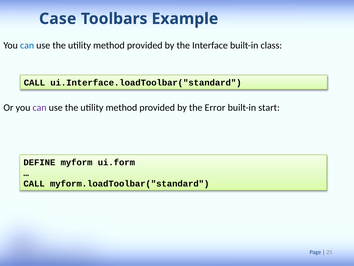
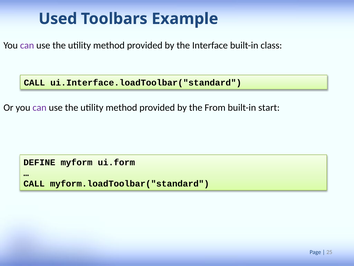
Case: Case -> Used (58, 19)
can colour: blue -> purple (27, 45)
Error: Error -> From (215, 108)
